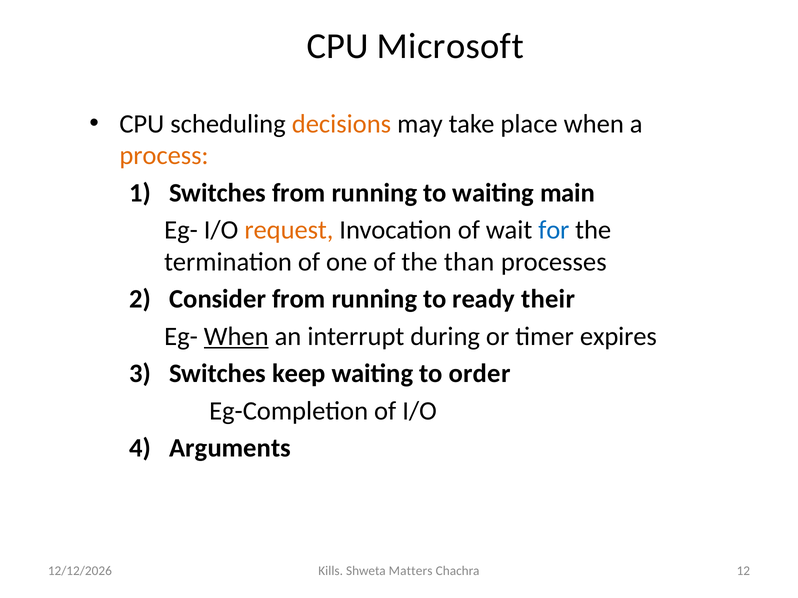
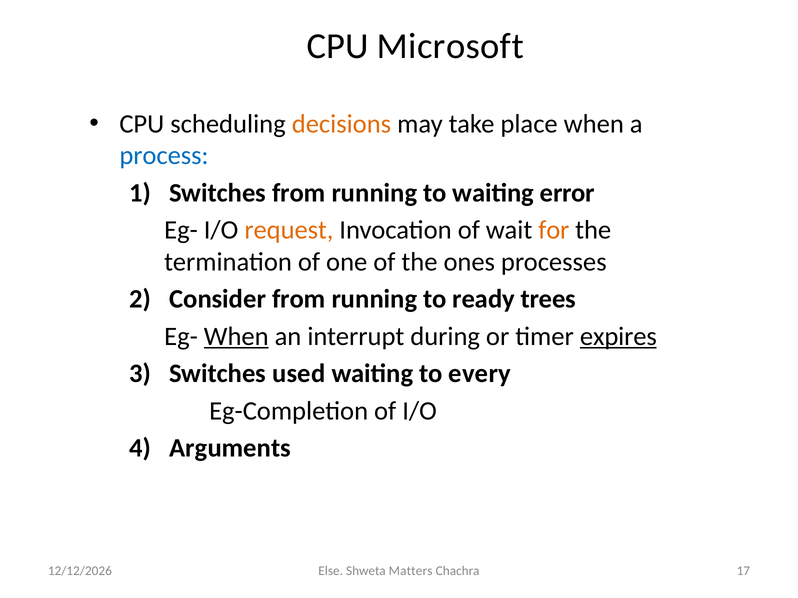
process colour: orange -> blue (164, 156)
main: main -> error (567, 193)
for colour: blue -> orange (554, 230)
than: than -> ones (469, 262)
their: their -> trees (548, 299)
expires underline: none -> present (618, 337)
keep: keep -> used (299, 374)
order: order -> every (480, 374)
Kills: Kills -> Else (331, 571)
12: 12 -> 17 (743, 571)
